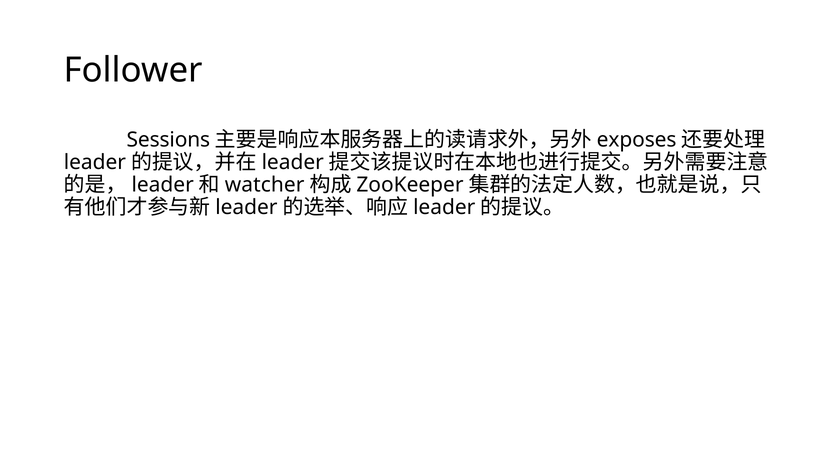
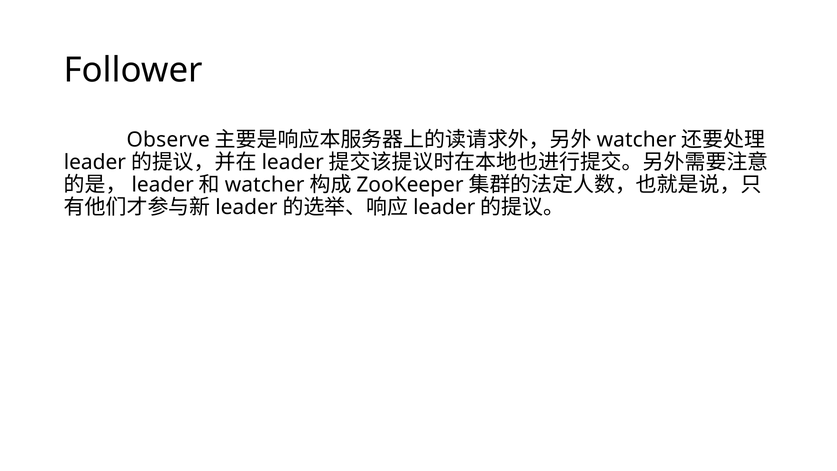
Sessions: Sessions -> Observe (168, 140)
exposes: exposes -> watcher (636, 140)
